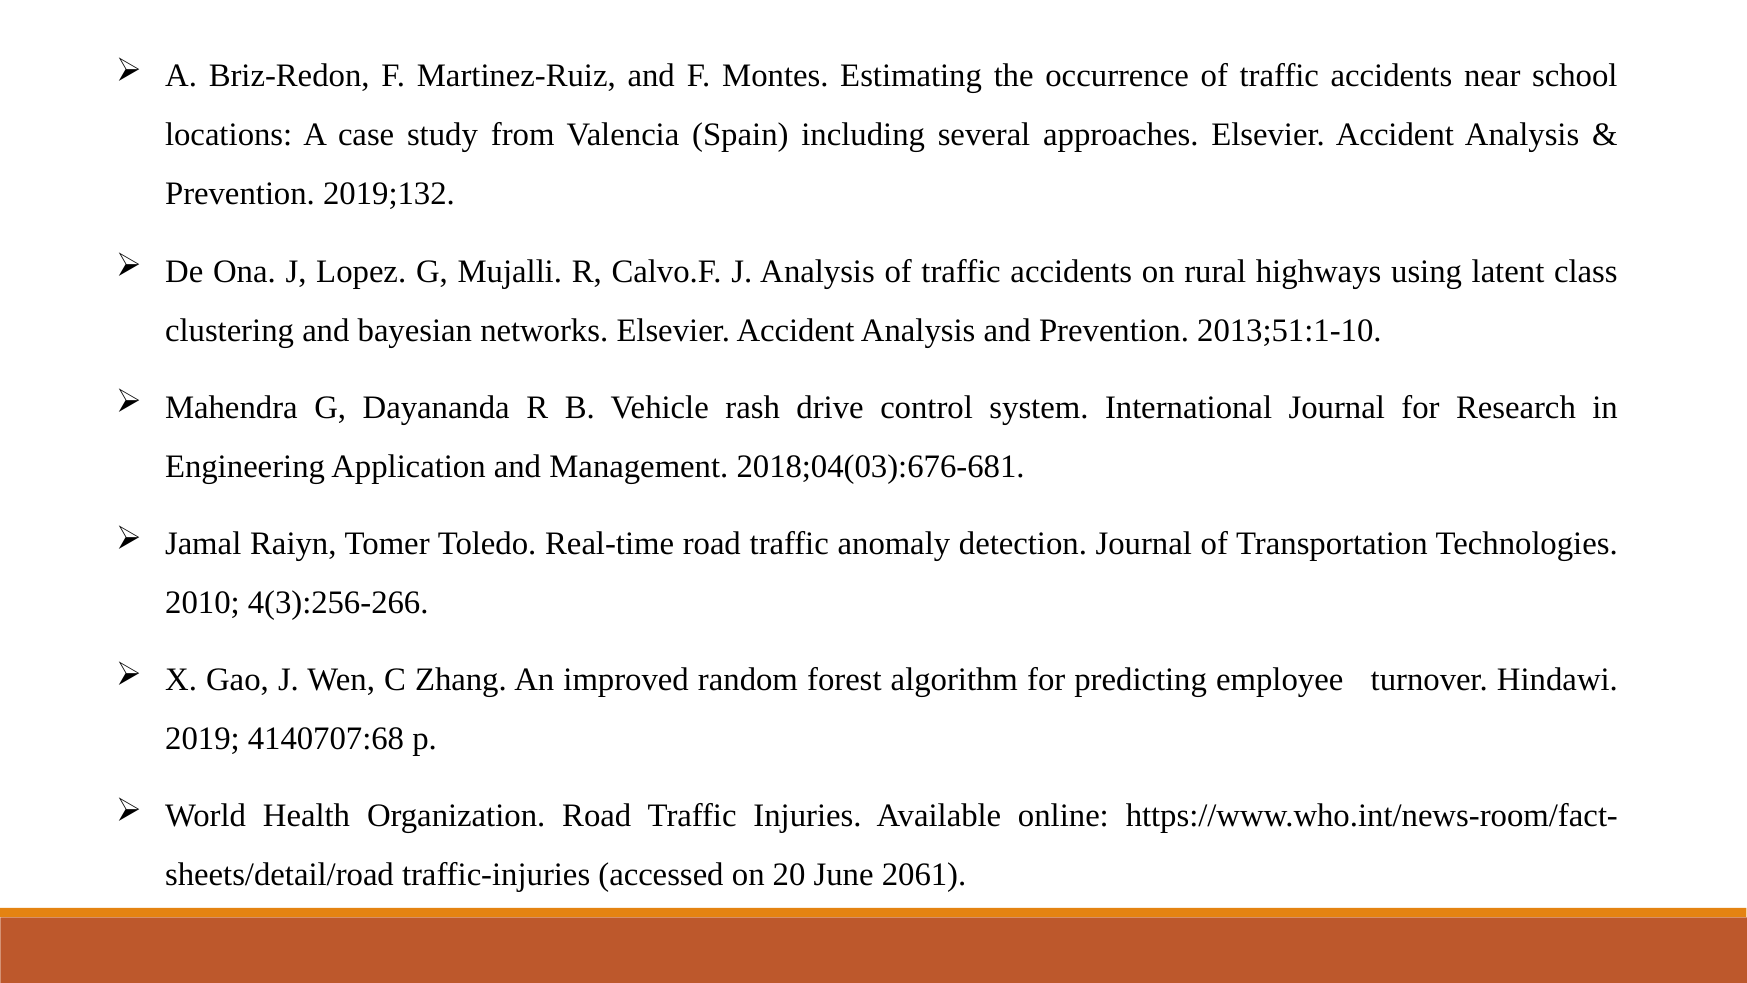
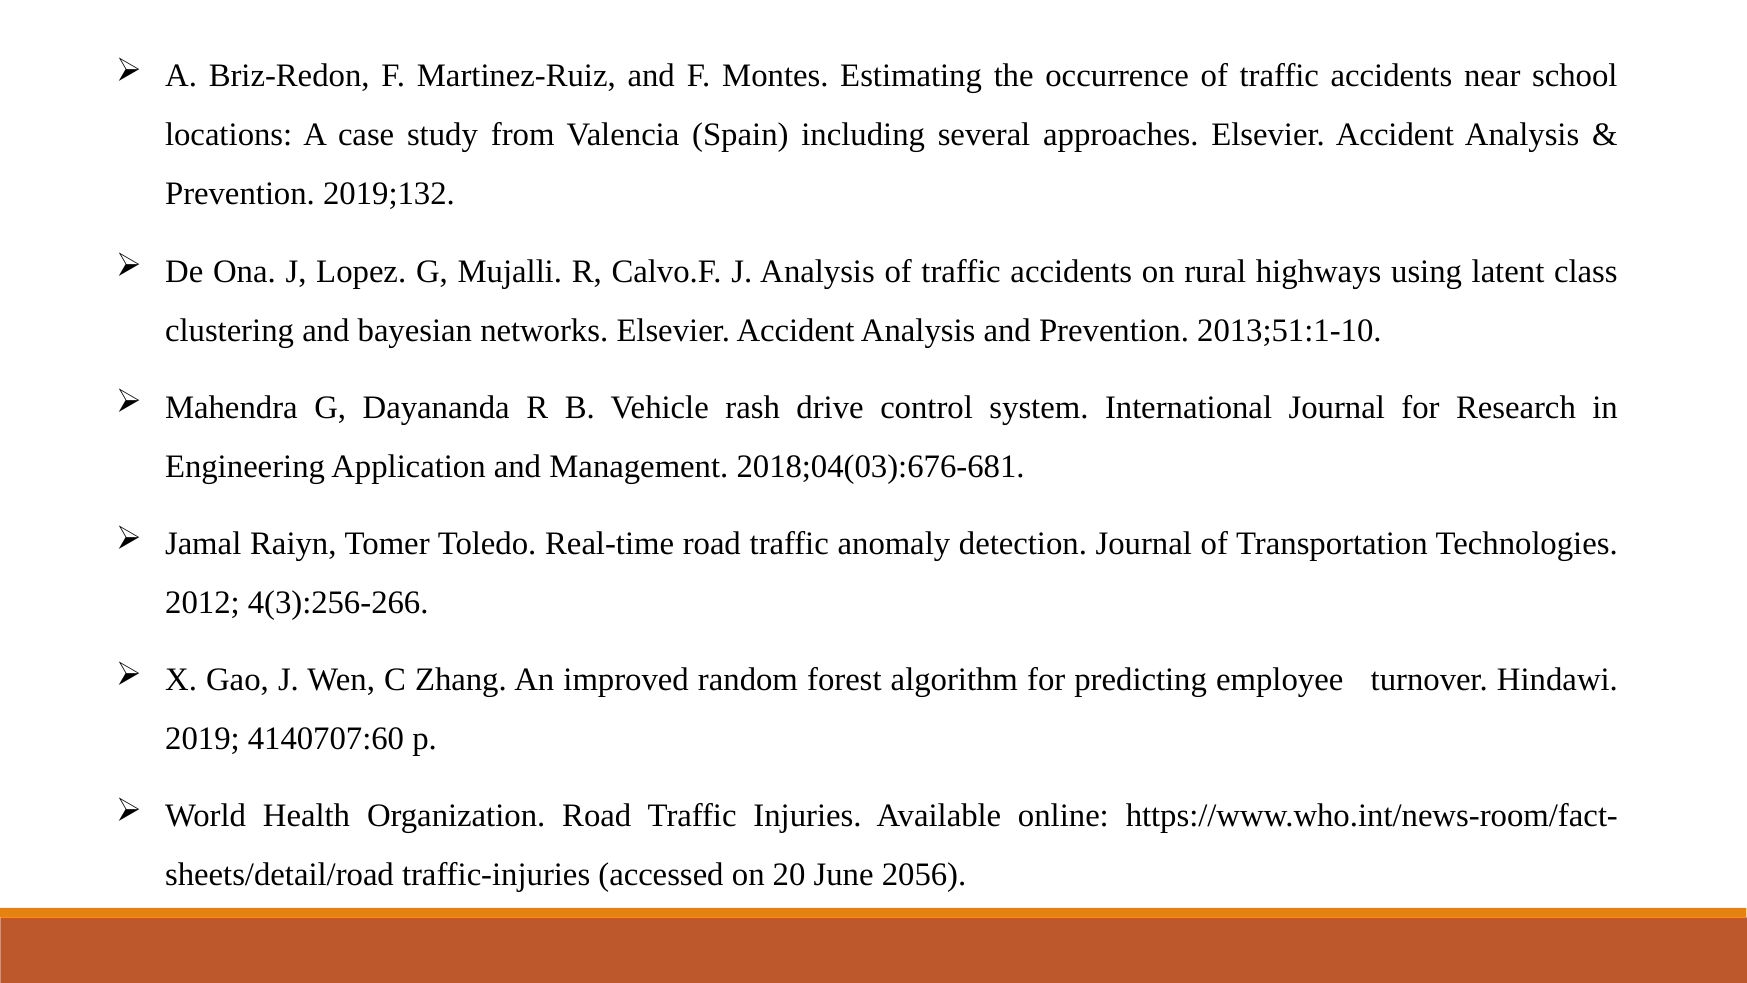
2010: 2010 -> 2012 (202, 602)
4140707:68: 4140707:68 -> 4140707:60 (326, 739)
2061: 2061 -> 2056 (924, 875)
